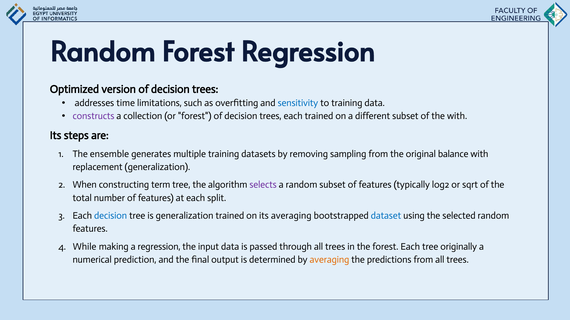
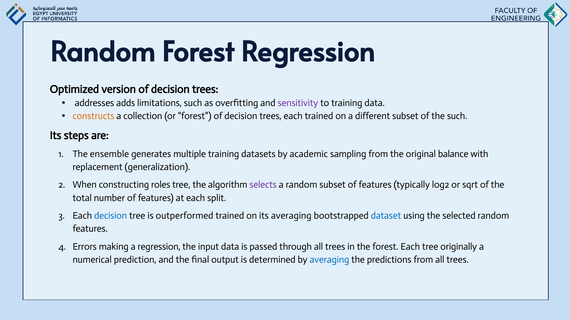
time: time -> adds (126, 103)
sensitivity colour: blue -> purple (298, 103)
constructs colour: purple -> orange (93, 116)
the with: with -> such (457, 116)
removing: removing -> academic (309, 154)
term: term -> roles (161, 185)
is generalization: generalization -> outperformed (185, 216)
While: While -> Errors (85, 247)
averaging colour: orange -> blue (329, 260)
